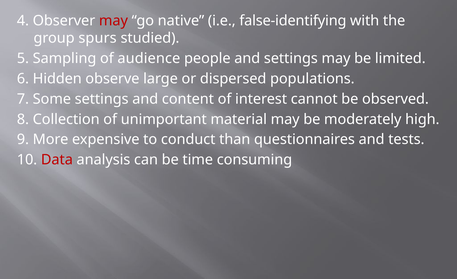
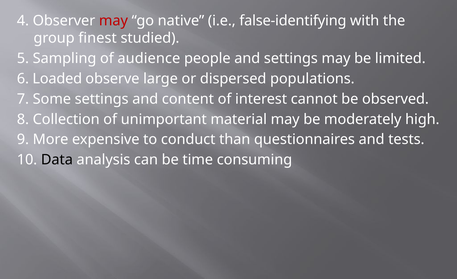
spurs: spurs -> finest (98, 38)
Hidden: Hidden -> Loaded (57, 79)
Data colour: red -> black (57, 160)
